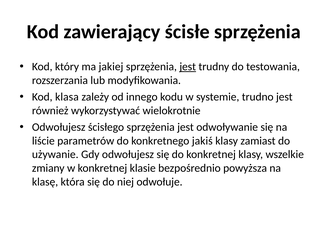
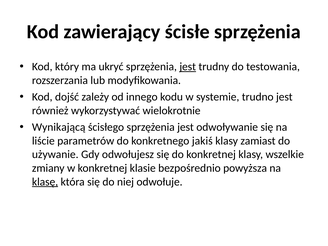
jakiej: jakiej -> ukryć (111, 67)
klasa: klasa -> dojść (67, 97)
Odwołujesz: Odwołujesz -> Wynikającą (59, 127)
klasę underline: none -> present (45, 182)
